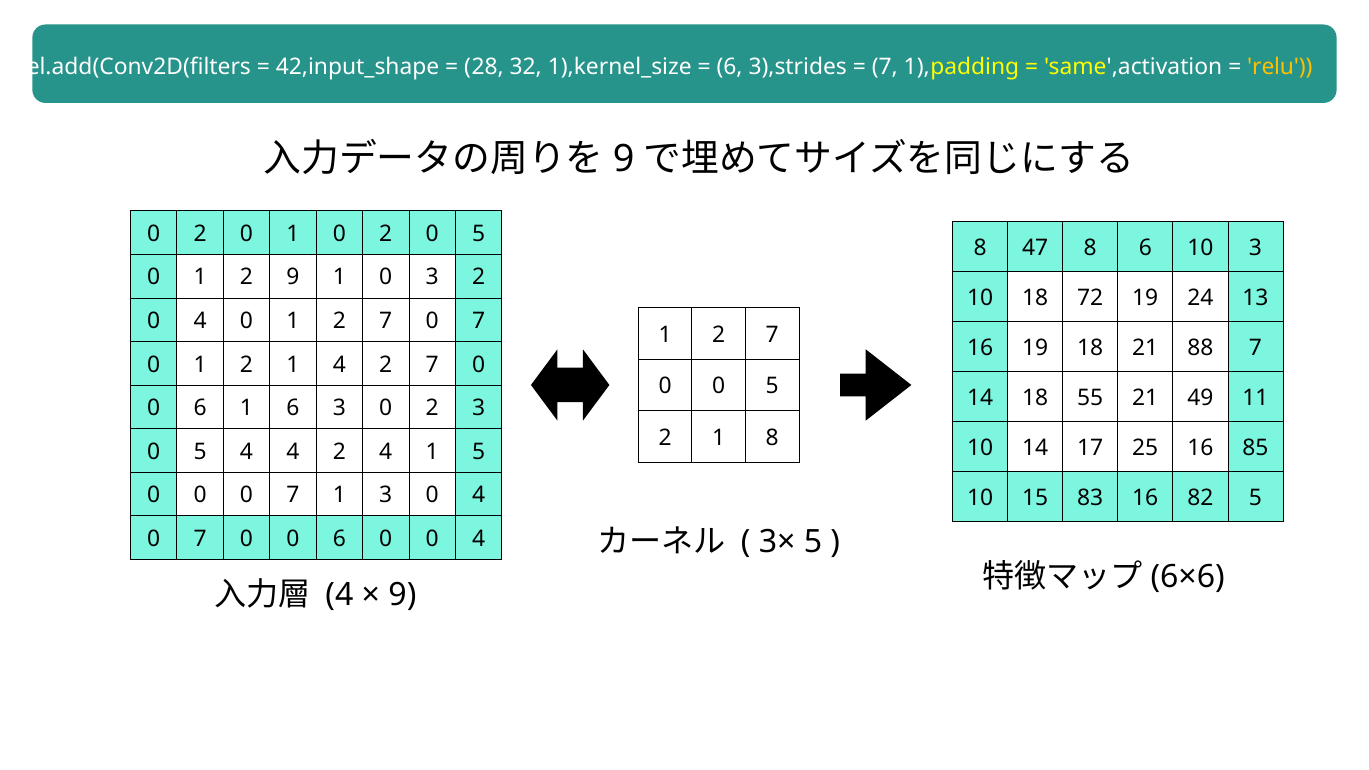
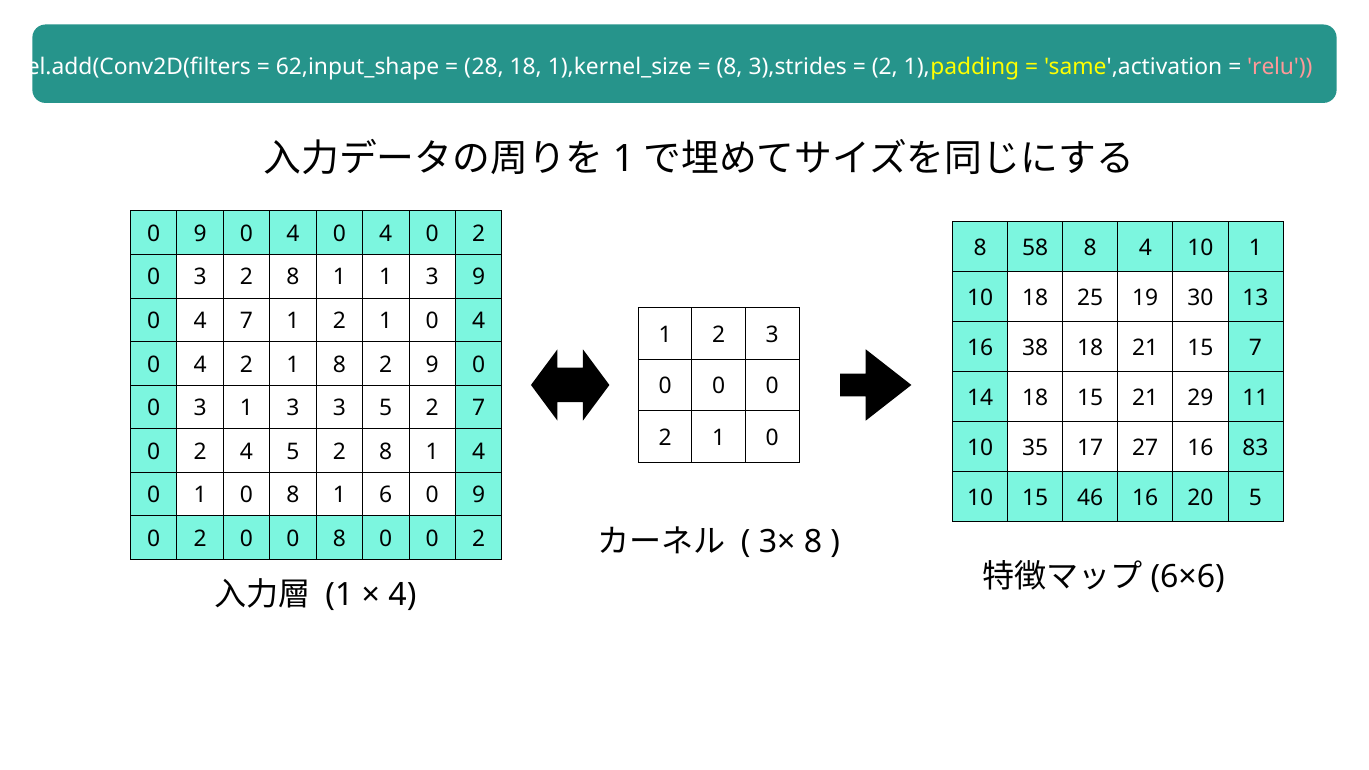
42,input_shape: 42,input_shape -> 62,input_shape (358, 67)
28 32: 32 -> 18 (526, 67)
6: 6 -> 8 (730, 67)
7: 7 -> 2 (885, 67)
relu colour: yellow -> pink (1280, 67)
9: 9 -> 1 (624, 160)
2: 2 -> 9 (200, 234)
1: 1 -> 4 (293, 234)
2: 2 -> 4 (386, 234)
5: 5 -> 2 (479, 234)
47: 47 -> 58 (1035, 248)
8 6: 6 -> 4 (1145, 248)
10 3: 3 -> 1 (1255, 248)
1: 1 -> 3 (200, 277)
9: 9 -> 8 (293, 277)
0: 0 -> 1 (386, 277)
3 2: 2 -> 9 (479, 277)
72: 72 -> 25 (1090, 298)
24: 24 -> 30 (1200, 298)
0: 0 -> 7 (246, 321)
7: 7 -> 1 (386, 321)
7: 7 -> 4 (479, 321)
7: 7 -> 3 (772, 335)
16 19: 19 -> 38 (1035, 348)
21 88: 88 -> 15 (1200, 348)
1: 1 -> 4 (200, 365)
1 4: 4 -> 8 (339, 365)
7: 7 -> 9 (432, 365)
0 0 5: 5 -> 0 (772, 386)
18 55: 55 -> 15 (1090, 398)
49: 49 -> 29 (1200, 398)
6: 6 -> 3 (200, 408)
6: 6 -> 3 (293, 408)
0: 0 -> 5 (386, 408)
2 3: 3 -> 7 (479, 408)
8: 8 -> 0 (772, 438)
10 14: 14 -> 35 (1035, 448)
25: 25 -> 27 (1145, 448)
85: 85 -> 83 (1255, 448)
5: 5 -> 2 (200, 452)
4 4: 4 -> 5 (293, 452)
4: 4 -> 8 (386, 452)
1 5: 5 -> 4 (479, 452)
0: 0 -> 1 (200, 495)
7: 7 -> 8 (293, 495)
1 3: 3 -> 6 (386, 495)
4: 4 -> 9 (479, 495)
83: 83 -> 46 (1090, 498)
82: 82 -> 20 (1200, 498)
3× 5: 5 -> 8 (813, 542)
7: 7 -> 2 (200, 539)
6: 6 -> 8 (339, 539)
4: 4 -> 2 (479, 539)
4: 4 -> 1 (339, 595)
9: 9 -> 4 (402, 595)
